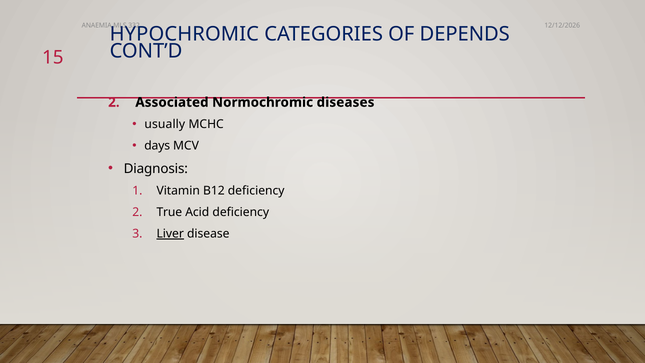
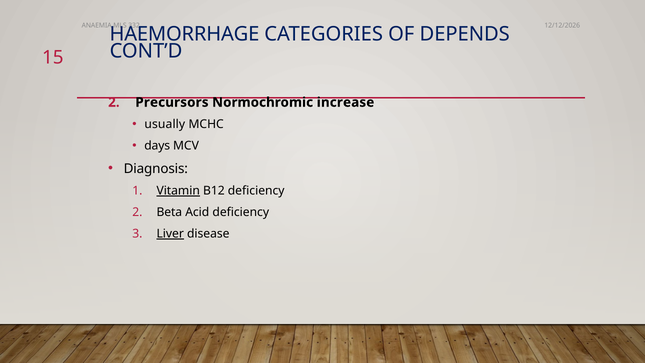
HYPOCHROMIC: HYPOCHROMIC -> HAEMORRHAGE (184, 34)
Associated: Associated -> Precursors (172, 102)
diseases: diseases -> increase (346, 102)
Vitamin underline: none -> present (178, 191)
True: True -> Beta (169, 212)
